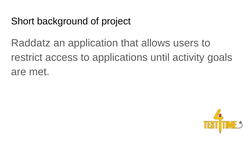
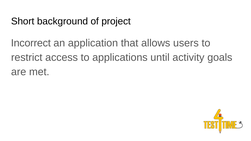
Raddatz: Raddatz -> Incorrect (31, 43)
